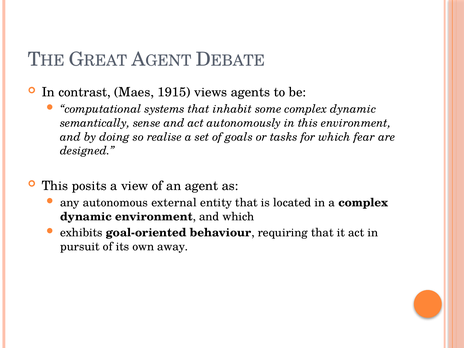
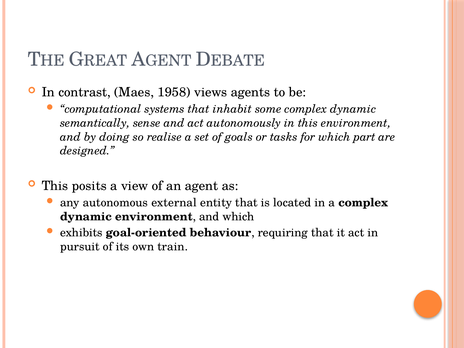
1915: 1915 -> 1958 (174, 92)
fear: fear -> part (365, 137)
away: away -> train (173, 247)
